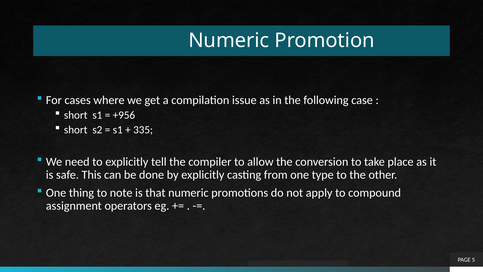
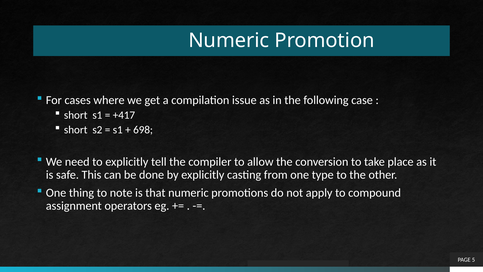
+956: +956 -> +417 (124, 115)
335: 335 -> 698 (143, 130)
